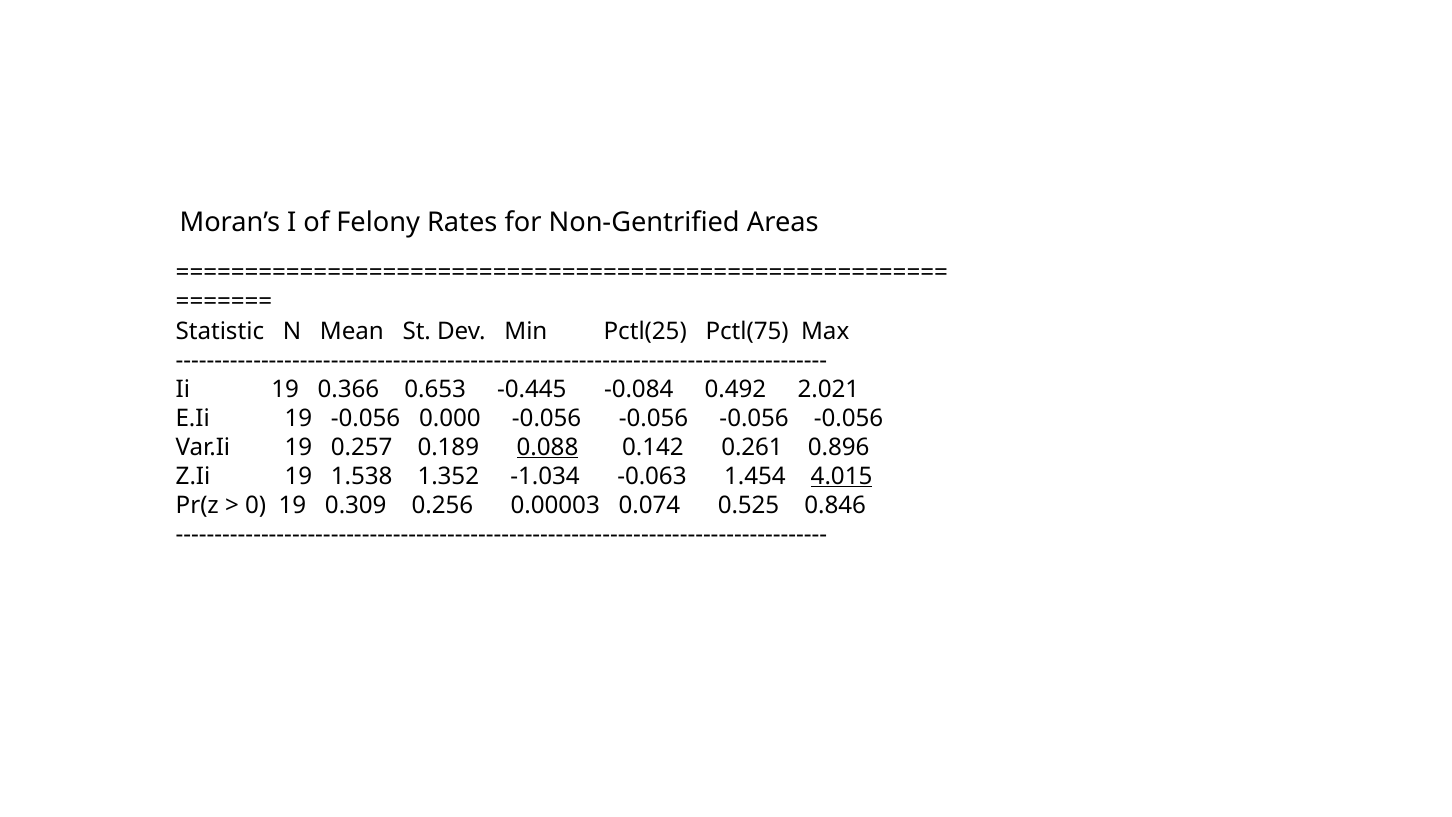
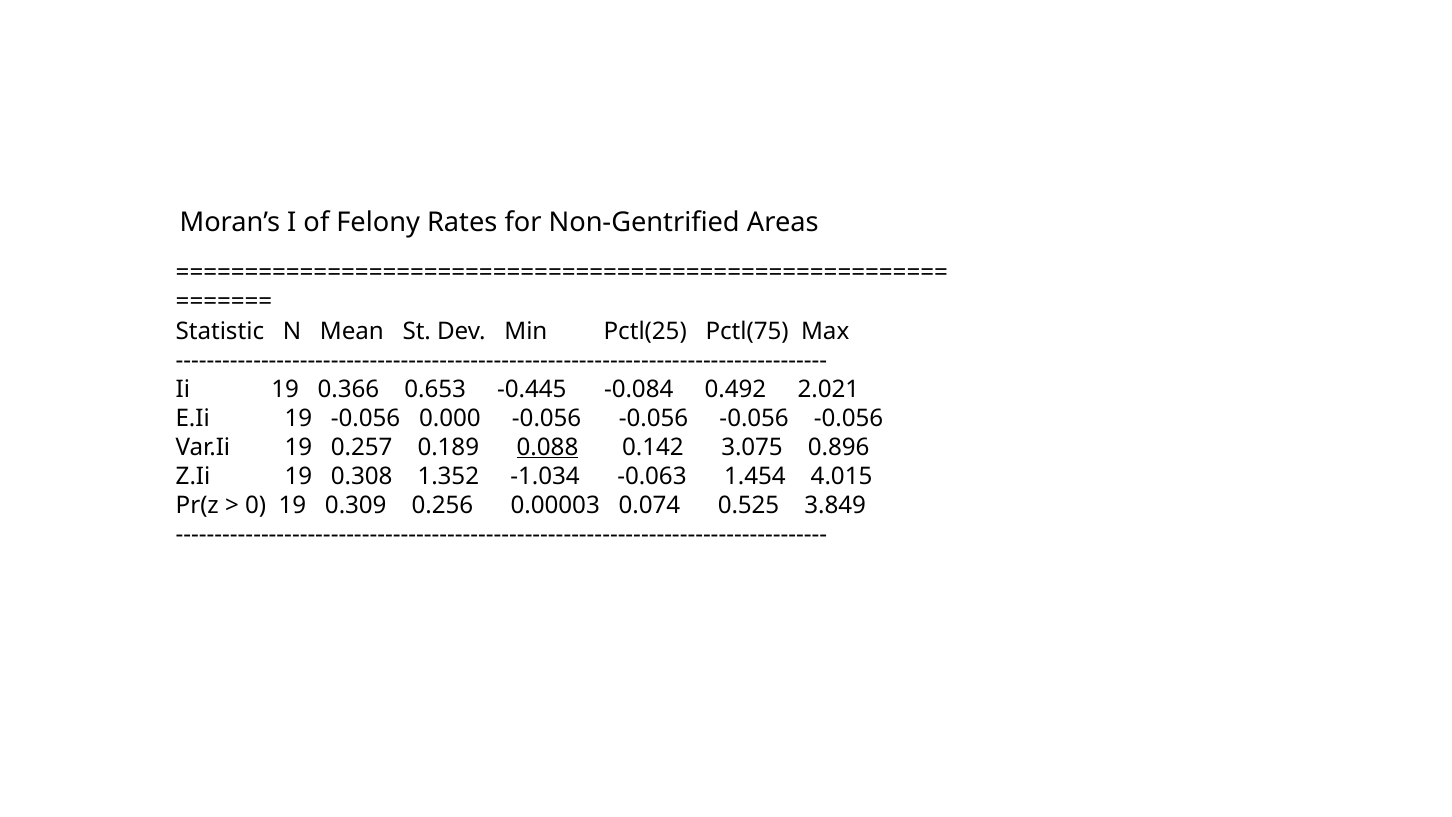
0.261: 0.261 -> 3.075 (752, 447)
1.538: 1.538 -> 0.308 (362, 476)
4.015 underline: present -> none (842, 476)
0.846: 0.846 -> 3.849 (835, 505)
